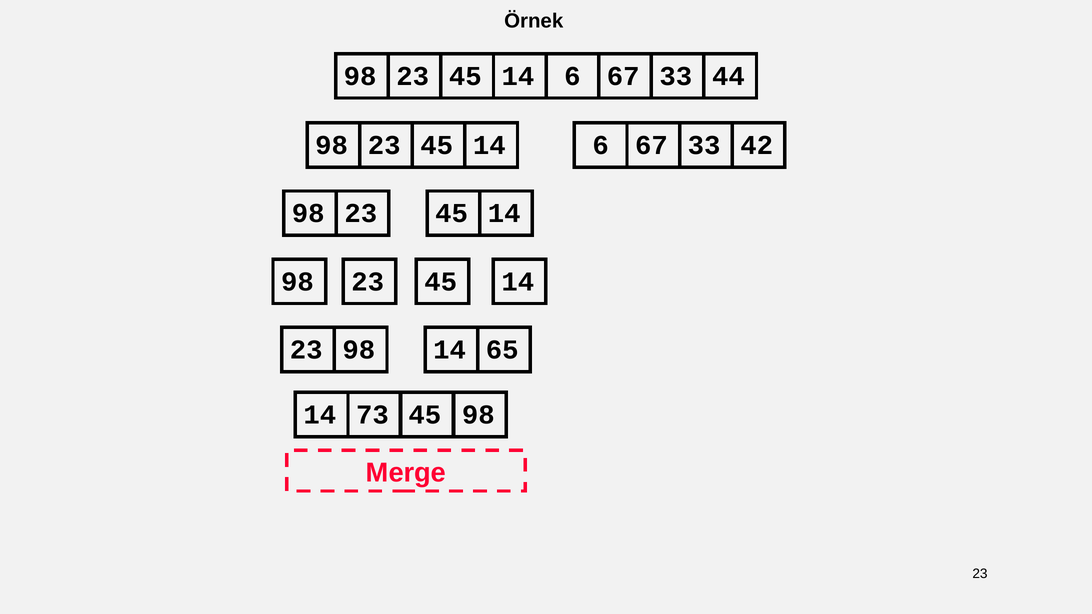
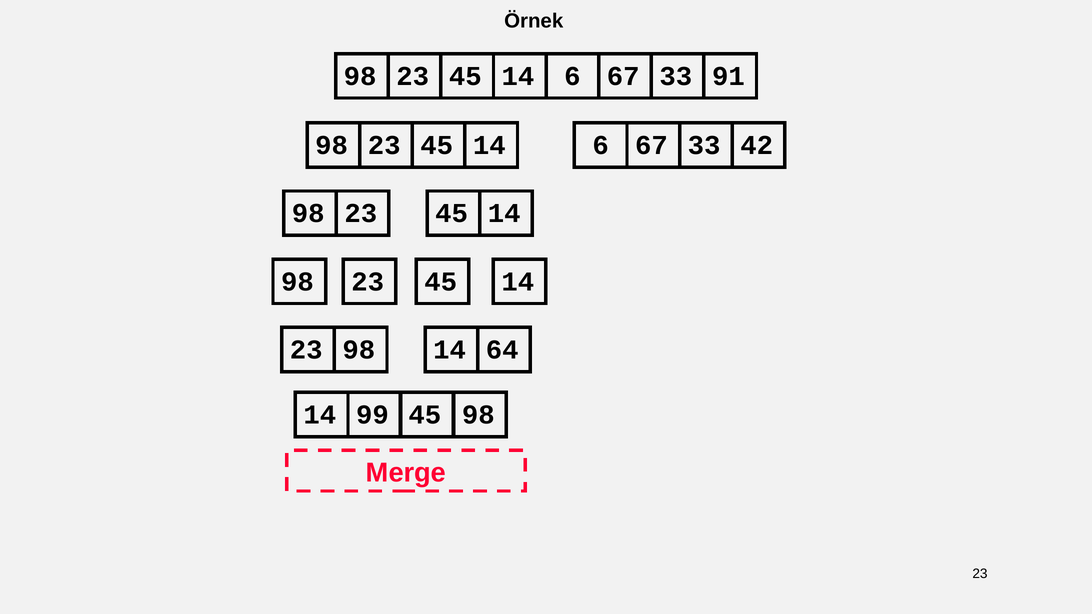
44: 44 -> 91 (728, 76)
65: 65 -> 64 (502, 350)
73: 73 -> 99 (372, 415)
